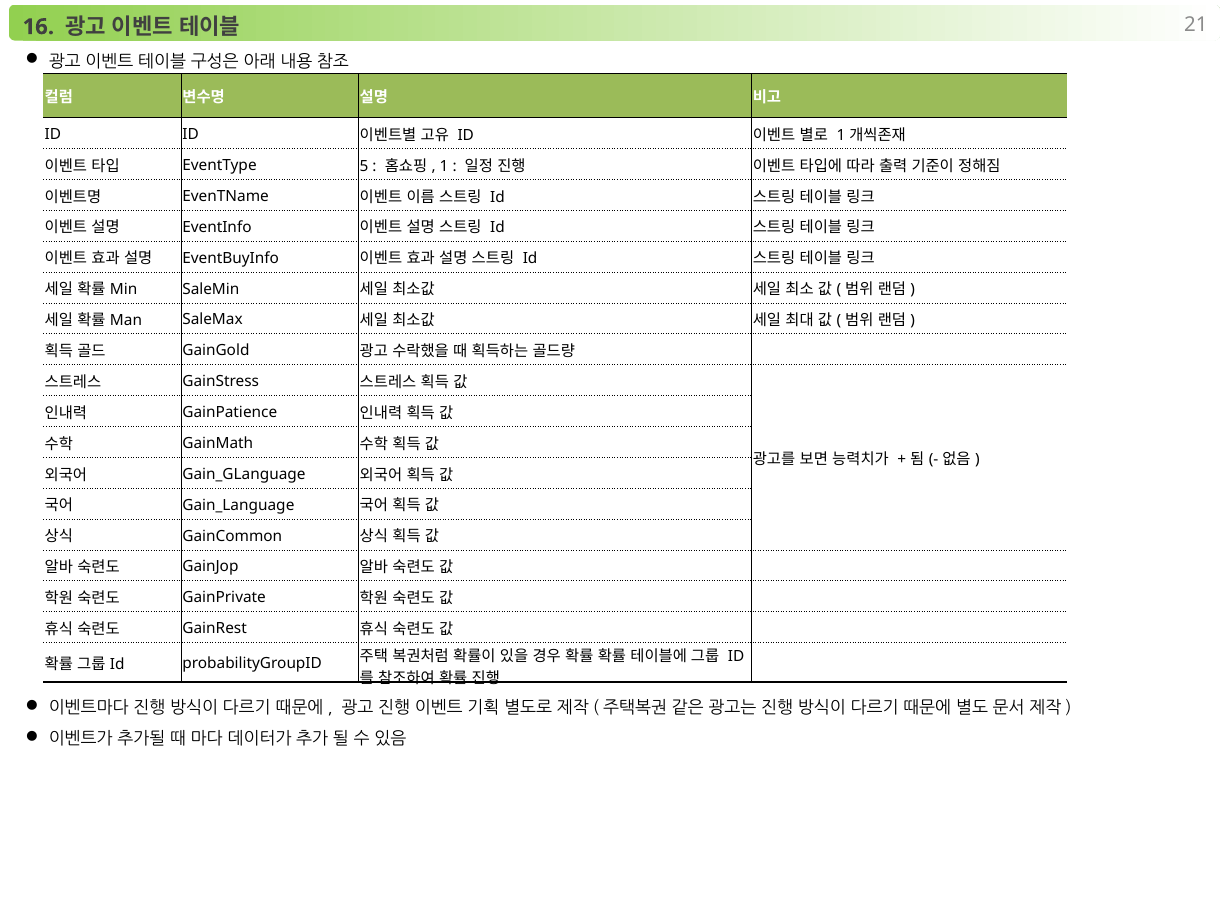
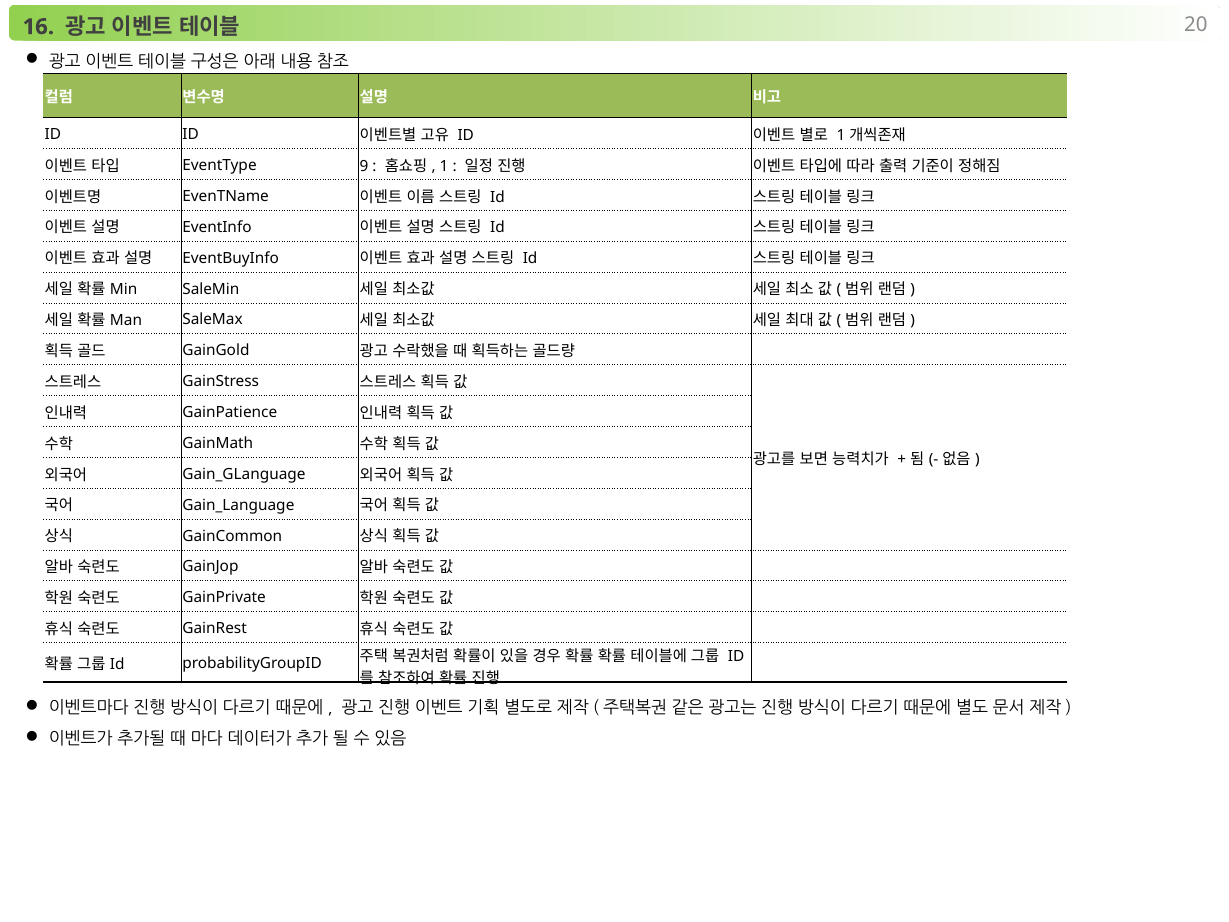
21: 21 -> 20 (1196, 25)
5: 5 -> 9 (364, 166)
